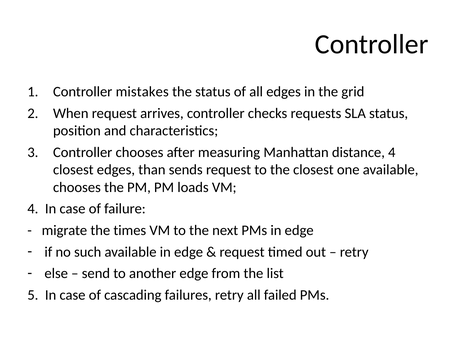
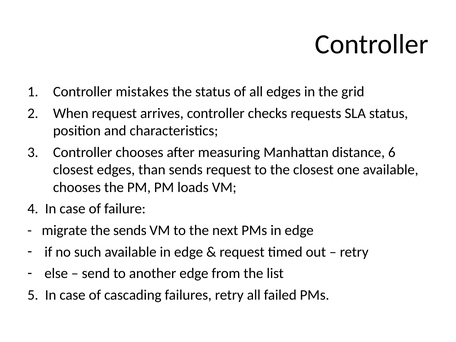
distance 4: 4 -> 6 (392, 152)
the times: times -> sends (130, 230)
